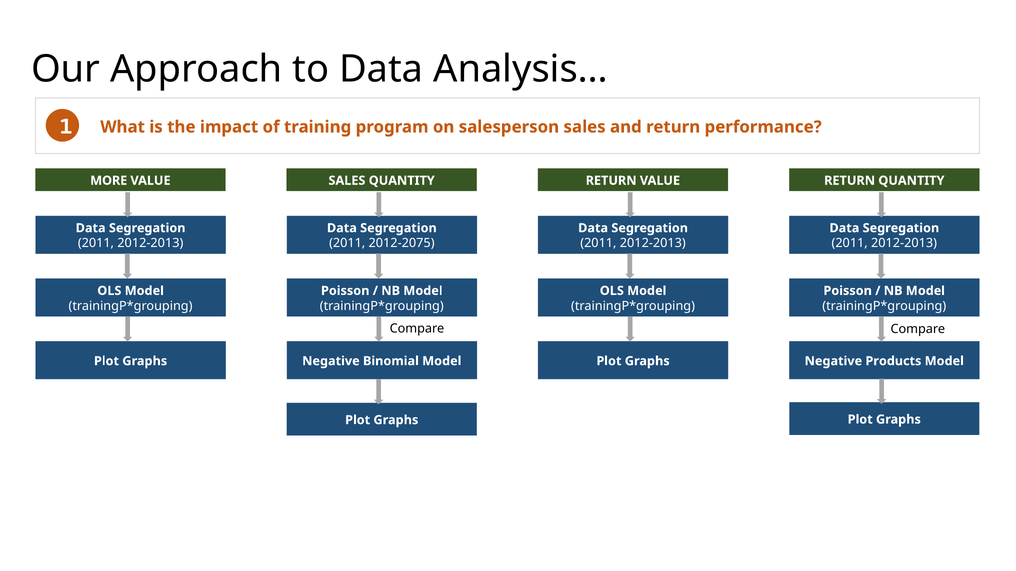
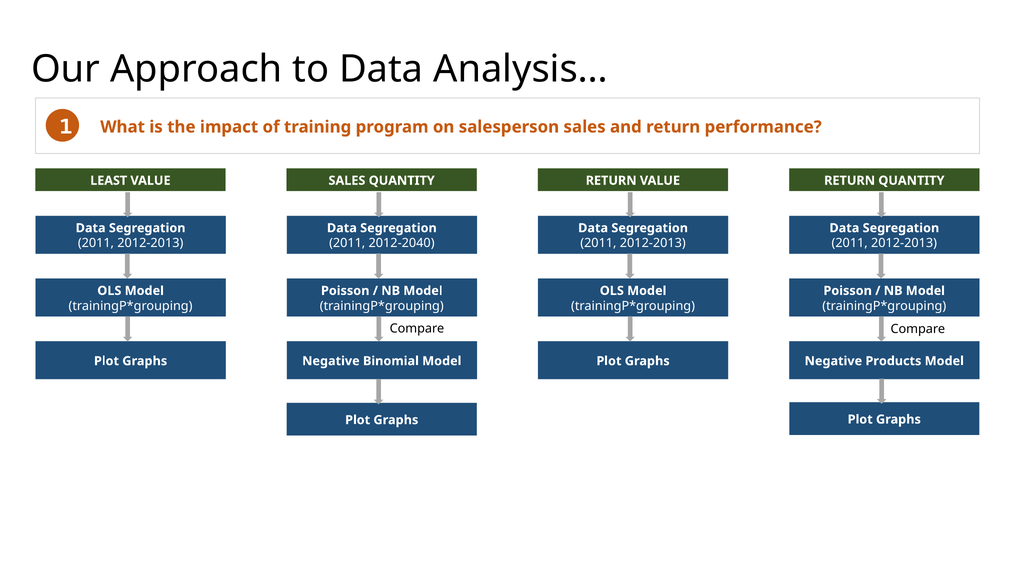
MORE: MORE -> LEAST (109, 181)
2012-2075: 2012-2075 -> 2012-2040 (402, 243)
